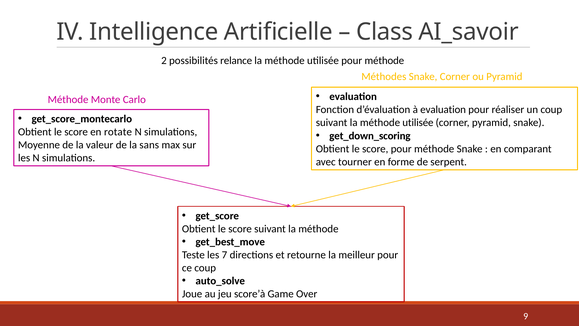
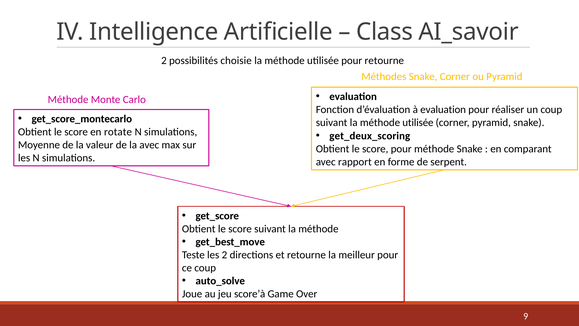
relance: relance -> choisie (236, 61)
utilisée pour méthode: méthode -> retourne (384, 61)
get_down_scoring: get_down_scoring -> get_deux_scoring (370, 136)
la sans: sans -> avec (149, 145)
tourner: tourner -> rapport (355, 162)
les 7: 7 -> 2 (224, 255)
